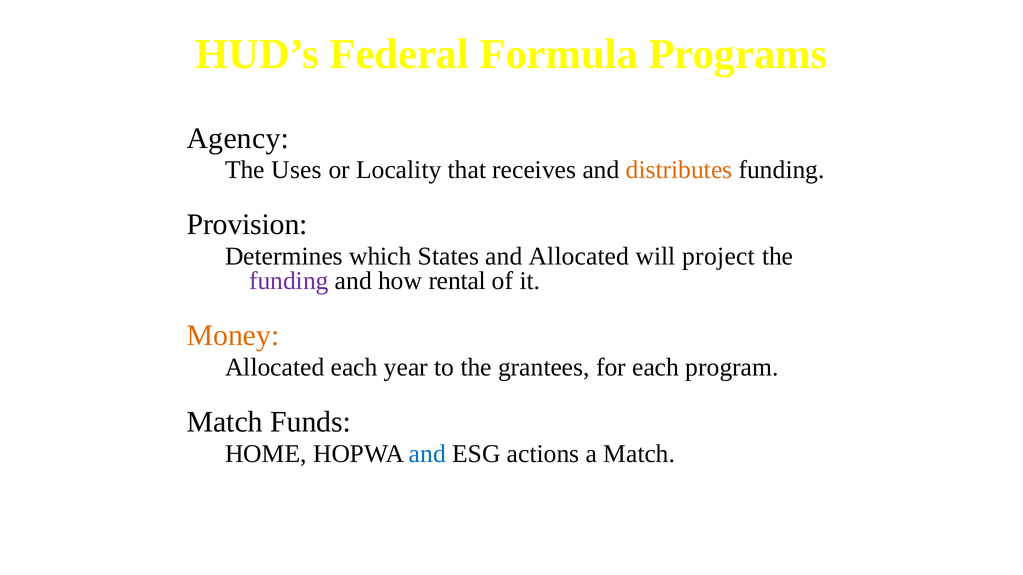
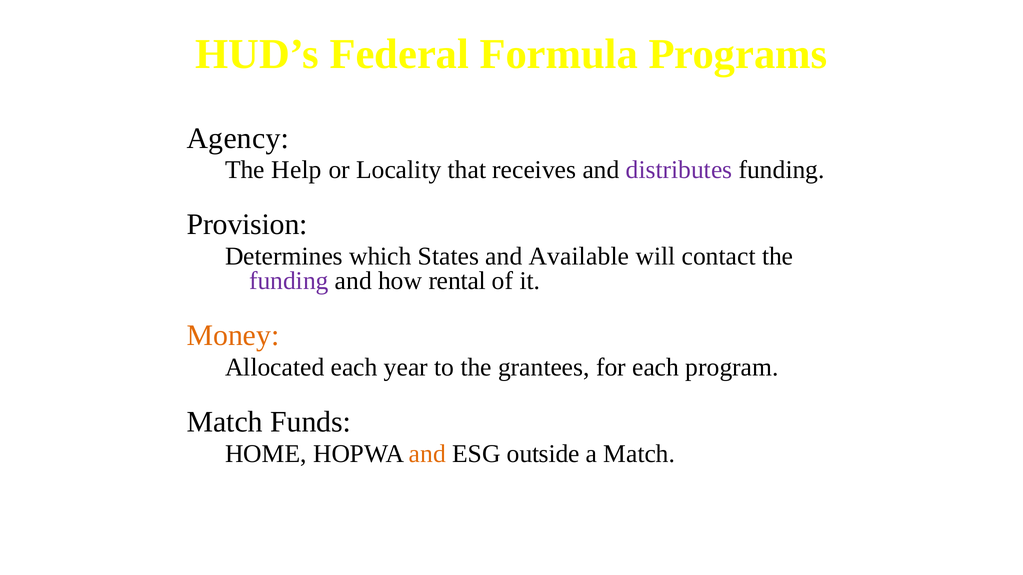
Uses: Uses -> Help (297, 170)
distributes colour: orange -> purple (679, 170)
and Allocated: Allocated -> Available (579, 257)
project: project -> contact (719, 257)
and colour: blue -> orange (427, 454)
actions: actions -> outside (543, 454)
